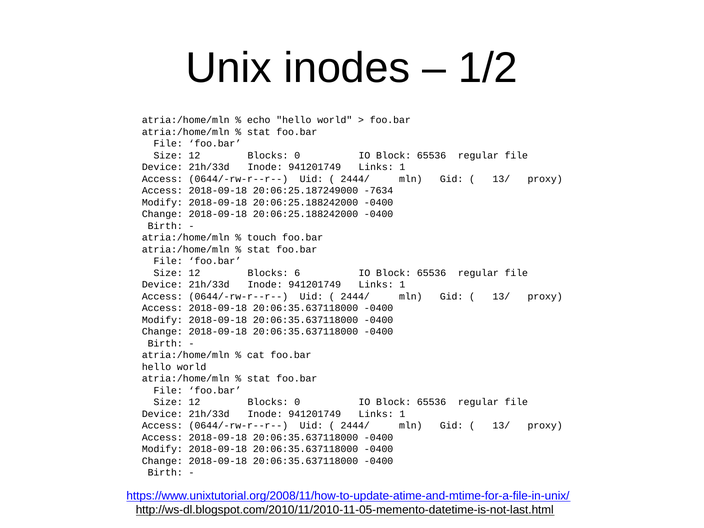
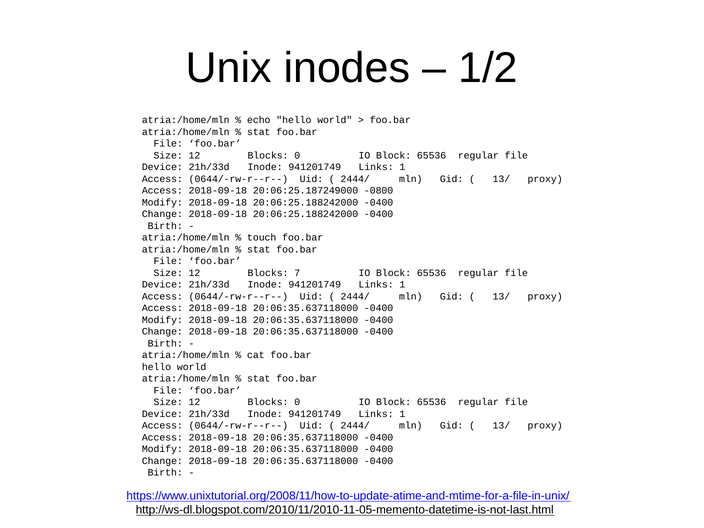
-7634: -7634 -> -0800 (379, 191)
6: 6 -> 7 (297, 273)
